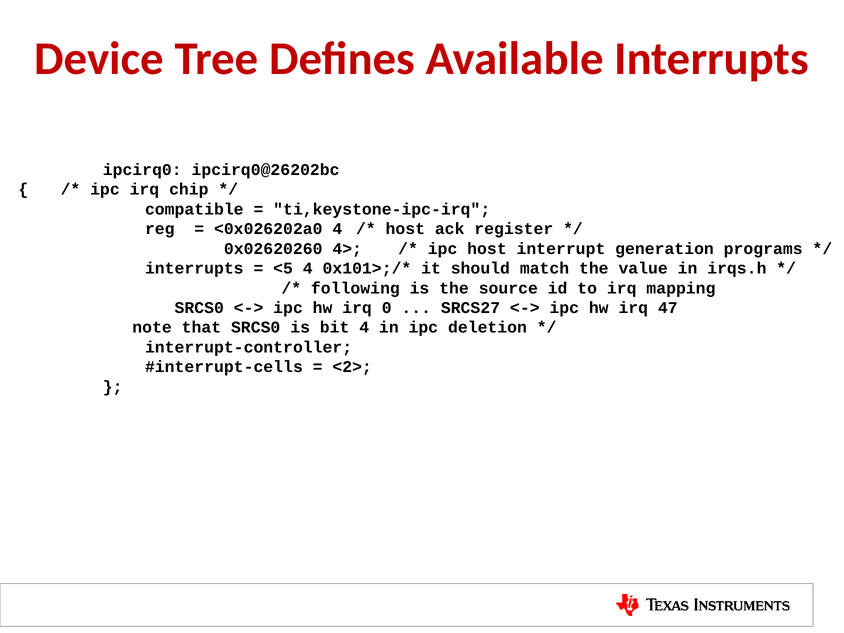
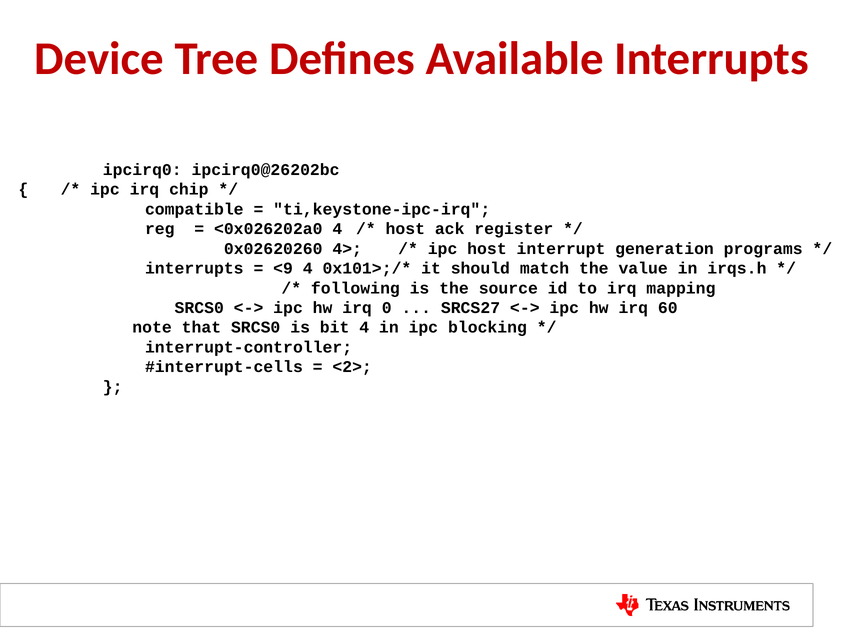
<5: <5 -> <9 (283, 268)
47: 47 -> 60 (668, 308)
deletion: deletion -> blocking (487, 327)
